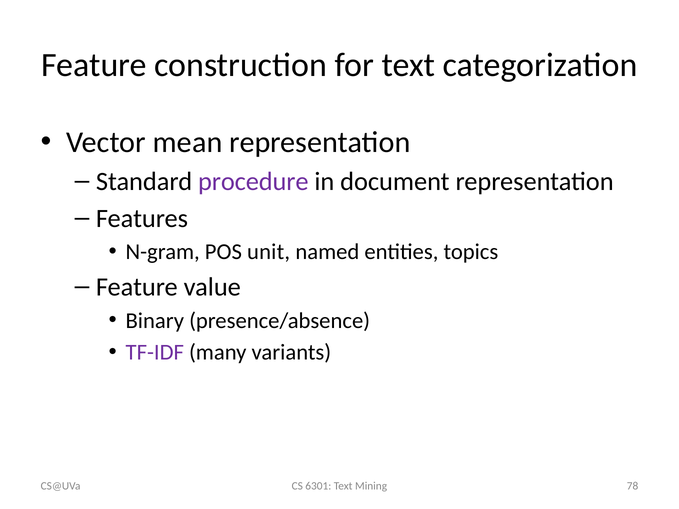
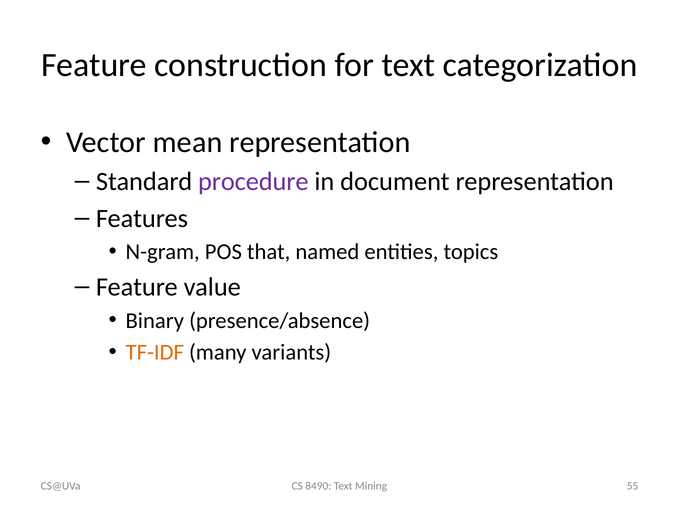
unit: unit -> that (269, 252)
TF-IDF colour: purple -> orange (155, 352)
6301: 6301 -> 8490 (318, 486)
78: 78 -> 55 (633, 486)
